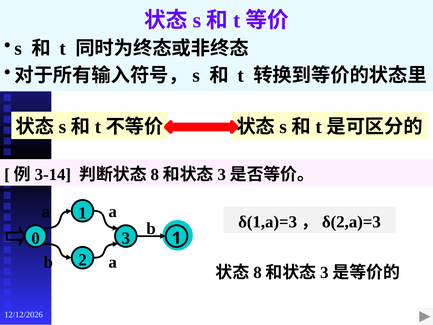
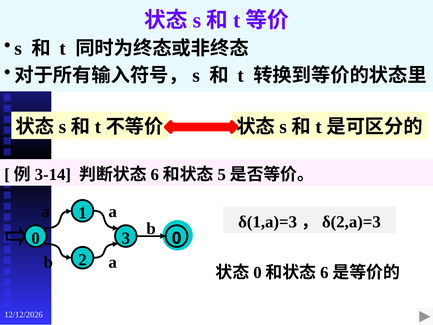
8: 8 -> 6 (155, 174)
3: 3 -> 5 (222, 174)
3 1: 1 -> 0 (177, 238)
8: 8 -> 0 (257, 272)
3: 3 -> 6 (324, 272)
